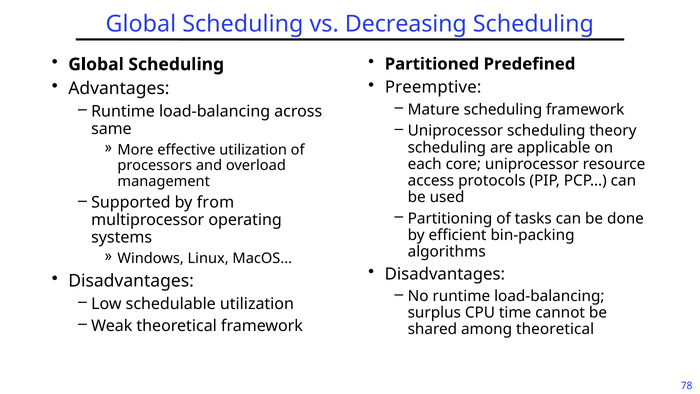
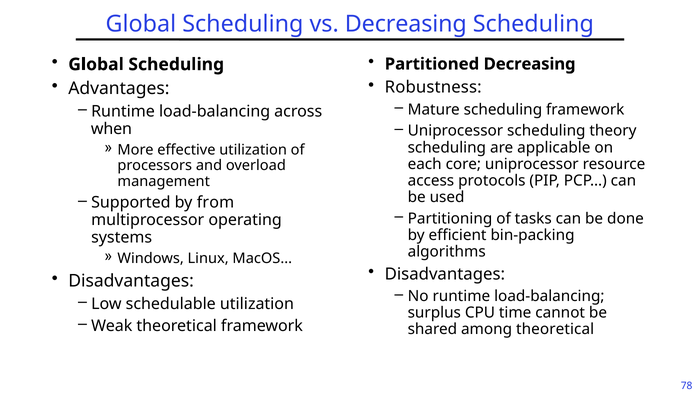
Partitioned Predefined: Predefined -> Decreasing (530, 64)
Preemptive: Preemptive -> Robustness (433, 87)
same: same -> when (111, 129)
